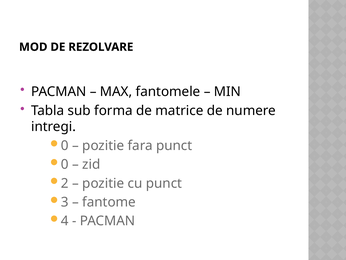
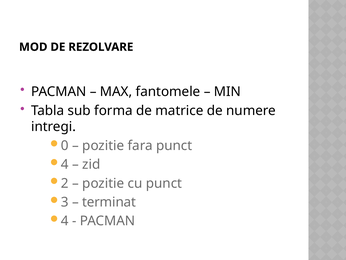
0: 0 -> 4 (65, 164)
fantome: fantome -> terminat (109, 202)
